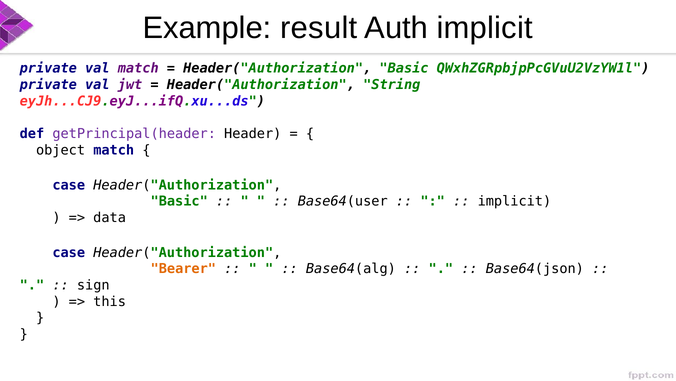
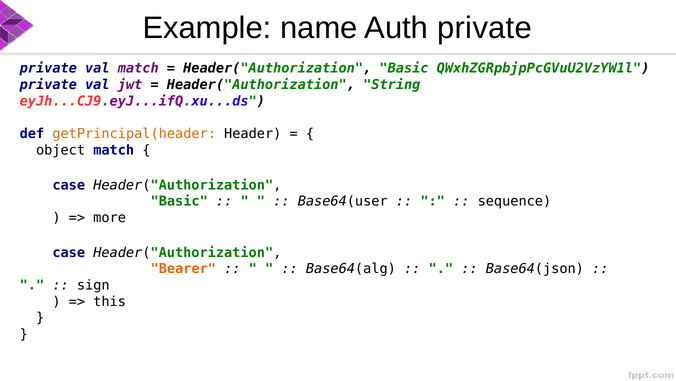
result: result -> name (319, 28)
Auth implicit: implicit -> private (485, 28)
getPrincipal(header colour: purple -> orange (134, 134)
implicit: implicit -> sequence (514, 201)
data: data -> more (110, 217)
